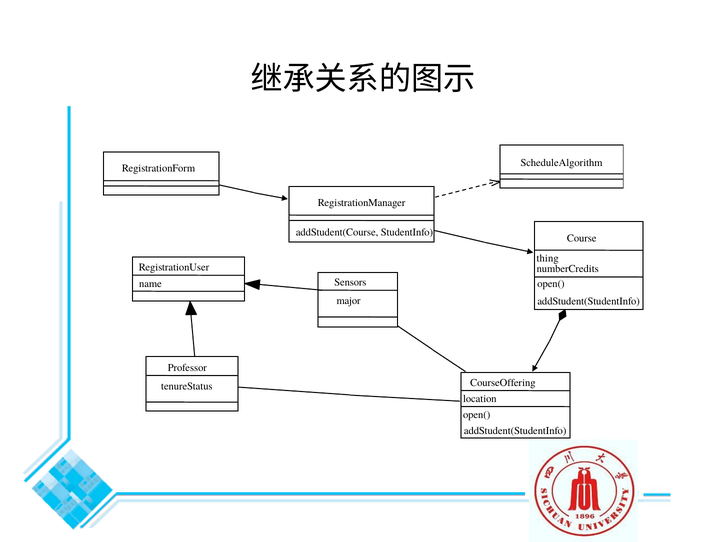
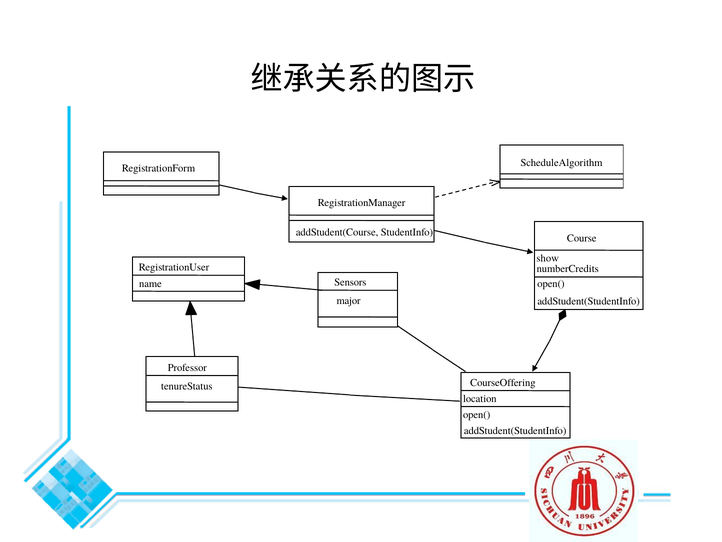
thing: thing -> show (548, 258)
